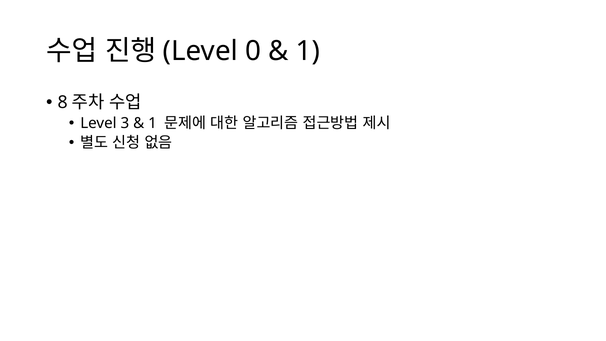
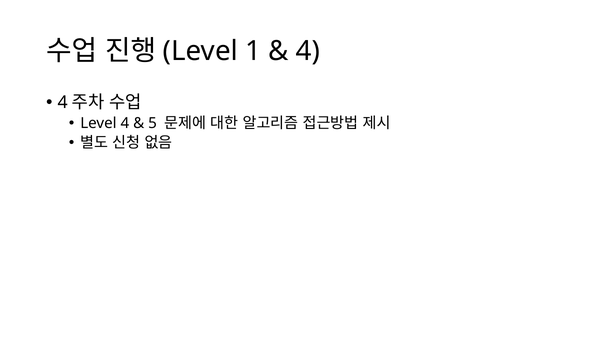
0: 0 -> 1 (253, 51)
1: 1 -> 4 (308, 51)
8: 8 -> 4 (63, 102)
Level 3: 3 -> 4 (125, 123)
1: 1 -> 5 (152, 123)
